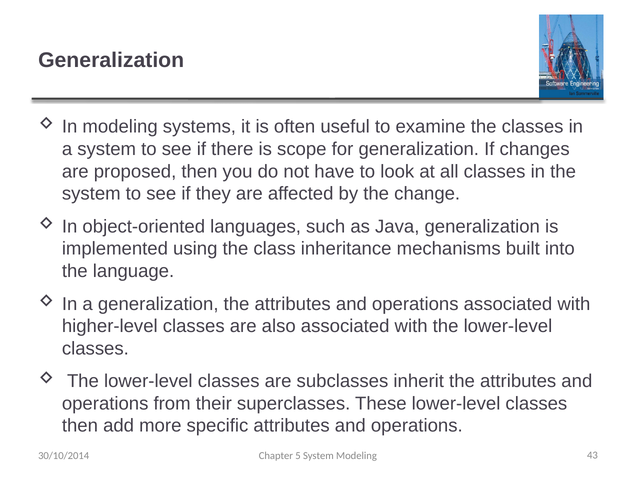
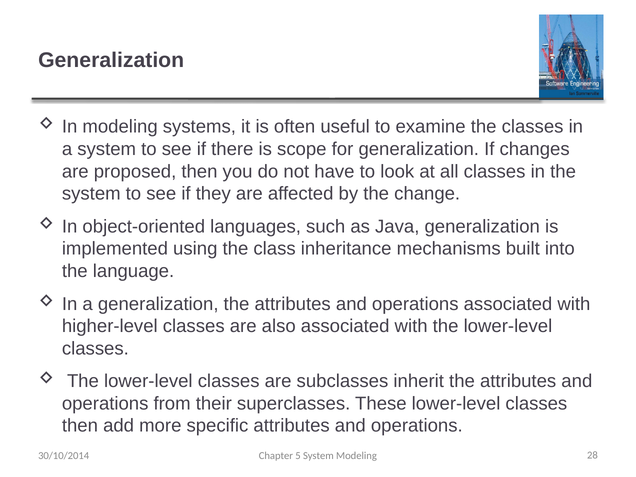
43: 43 -> 28 (592, 455)
